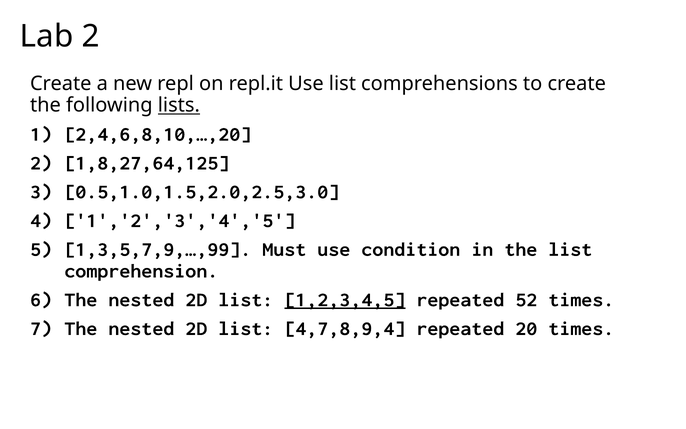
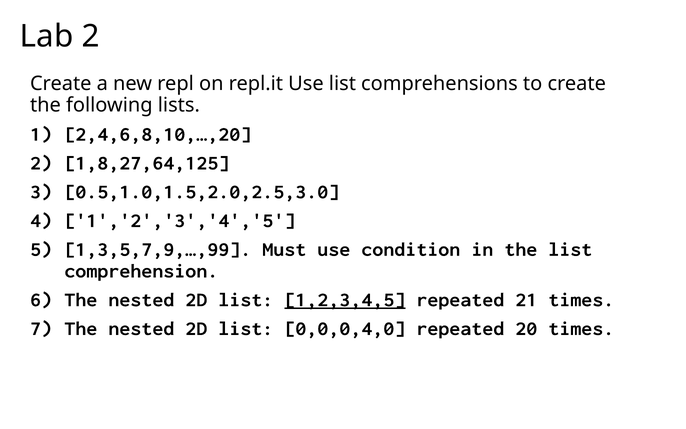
lists underline: present -> none (179, 105)
52: 52 -> 21 (526, 299)
4,7,8,9,4: 4,7,8,9,4 -> 0,0,0,4,0 (345, 328)
